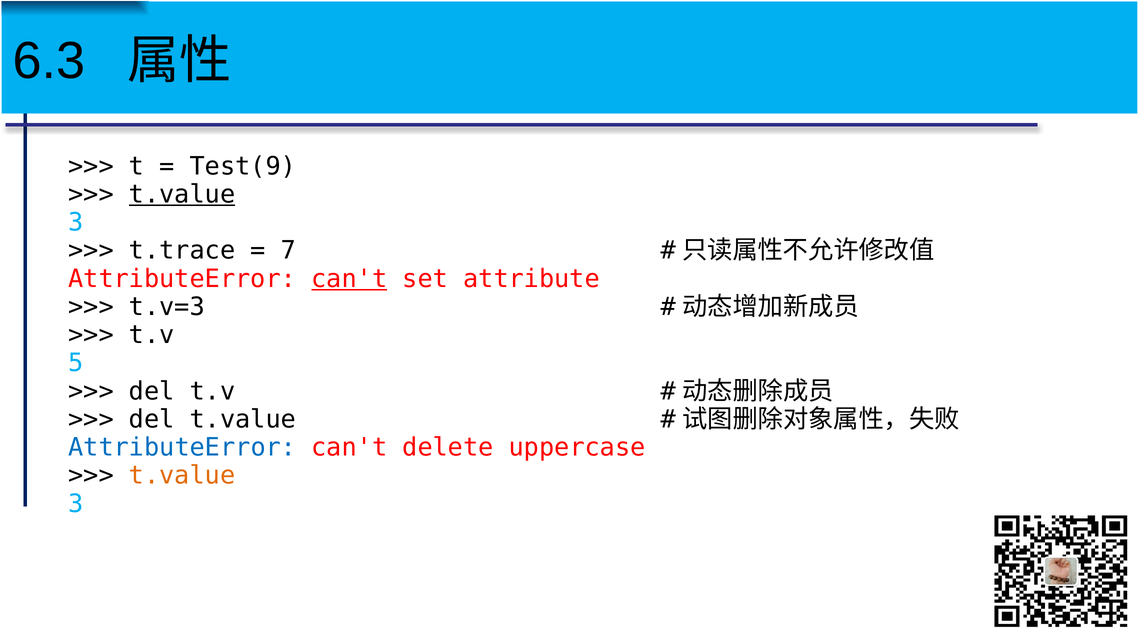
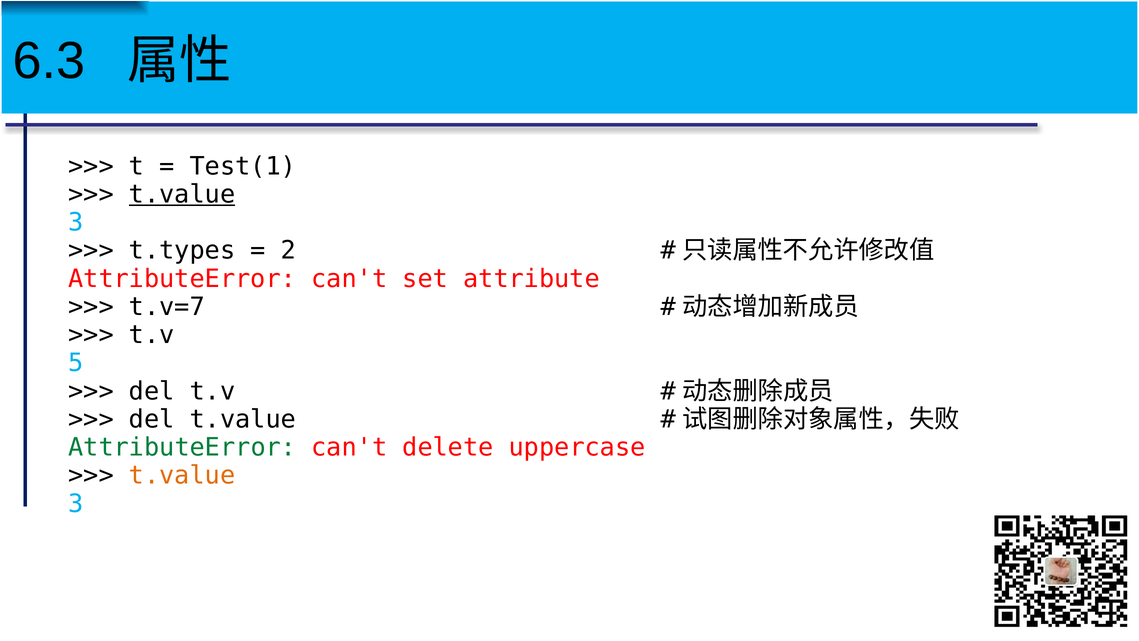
Test(9: Test(9 -> Test(1 (243, 166)
t.trace: t.trace -> t.types (182, 251)
7: 7 -> 2 (289, 251)
can't underline: present -> none (349, 279)
t.v=3: t.v=3 -> t.v=7 (167, 307)
AttributeError colour: blue -> green (182, 447)
